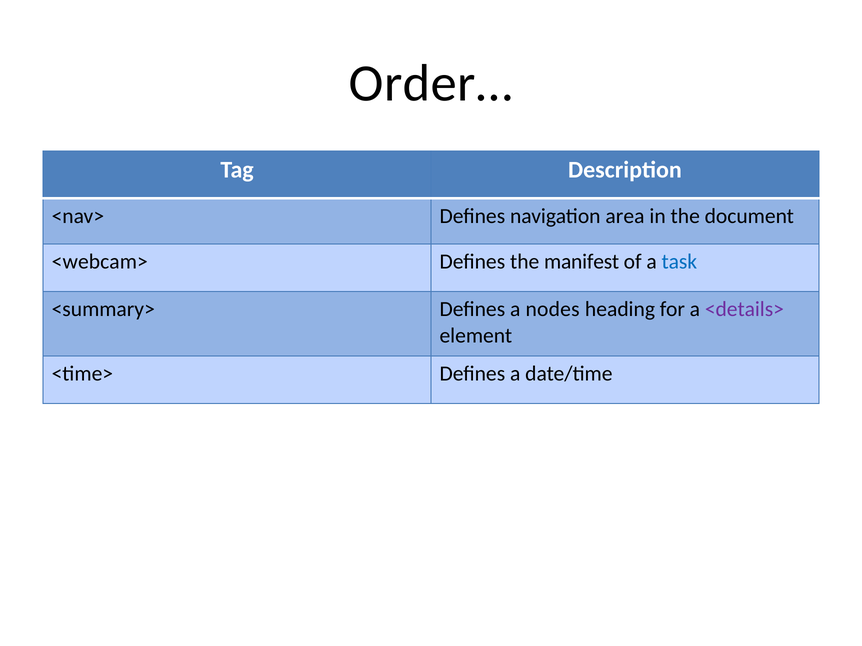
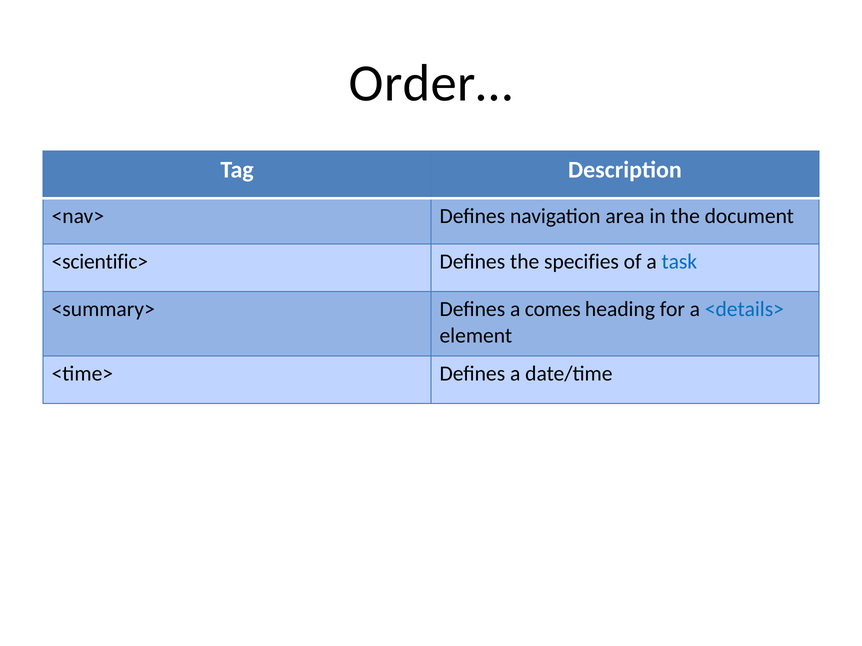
<webcam>: <webcam> -> <scientific> (100, 262)
manifest: manifest -> specifies (582, 262)
nodes: nodes -> comes (553, 309)
<details> colour: purple -> blue (744, 309)
